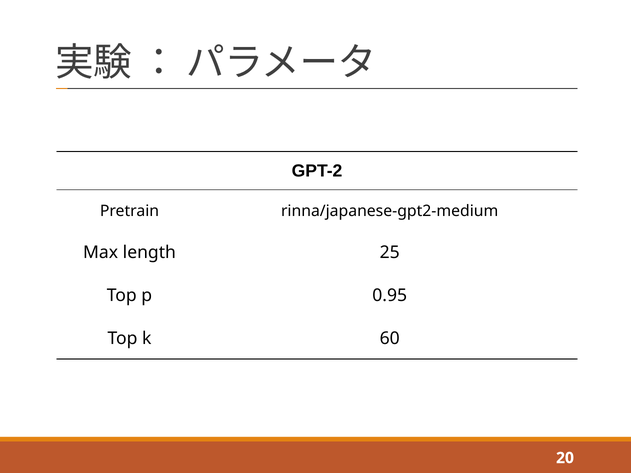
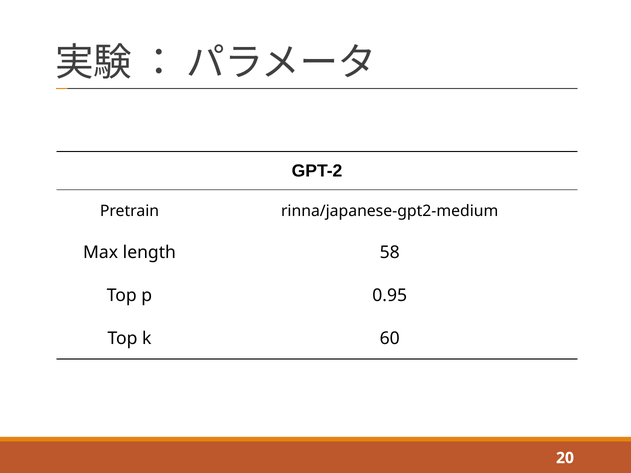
25: 25 -> 58 (390, 253)
